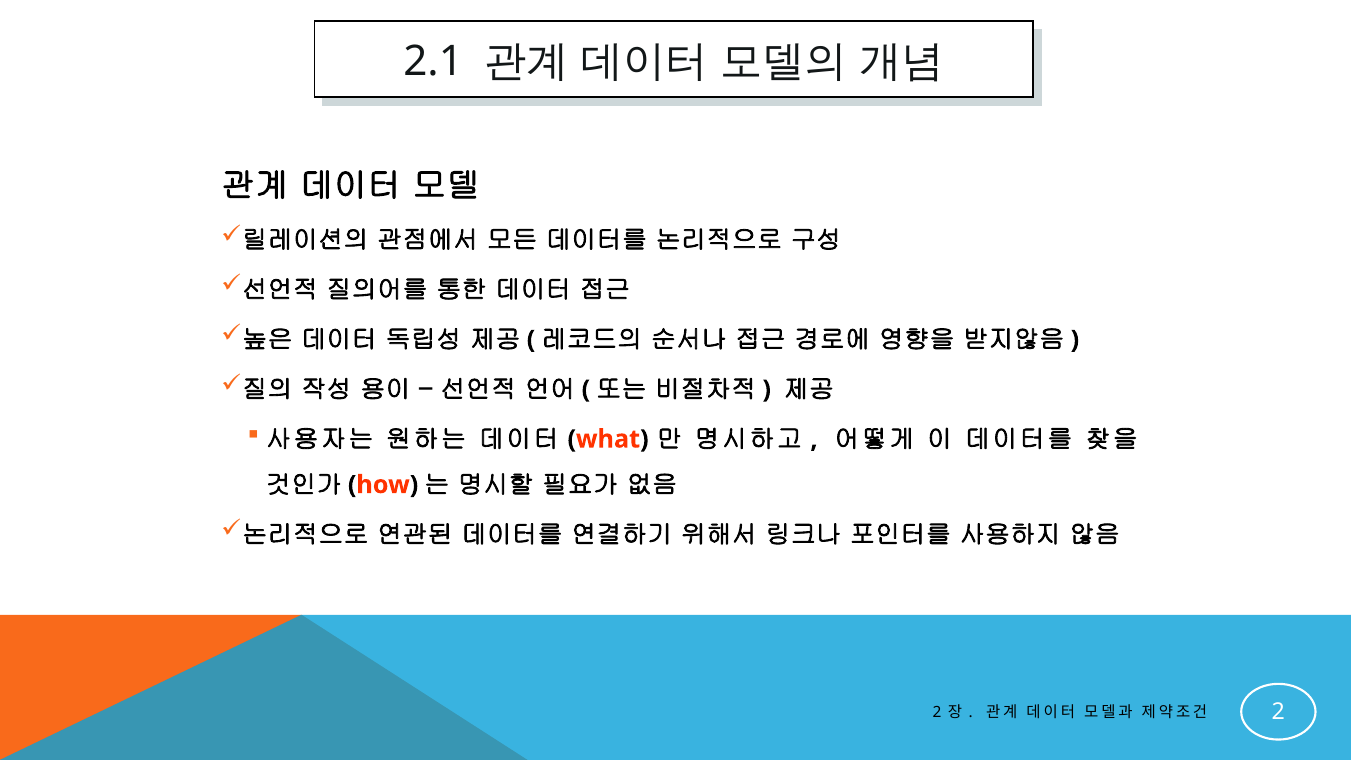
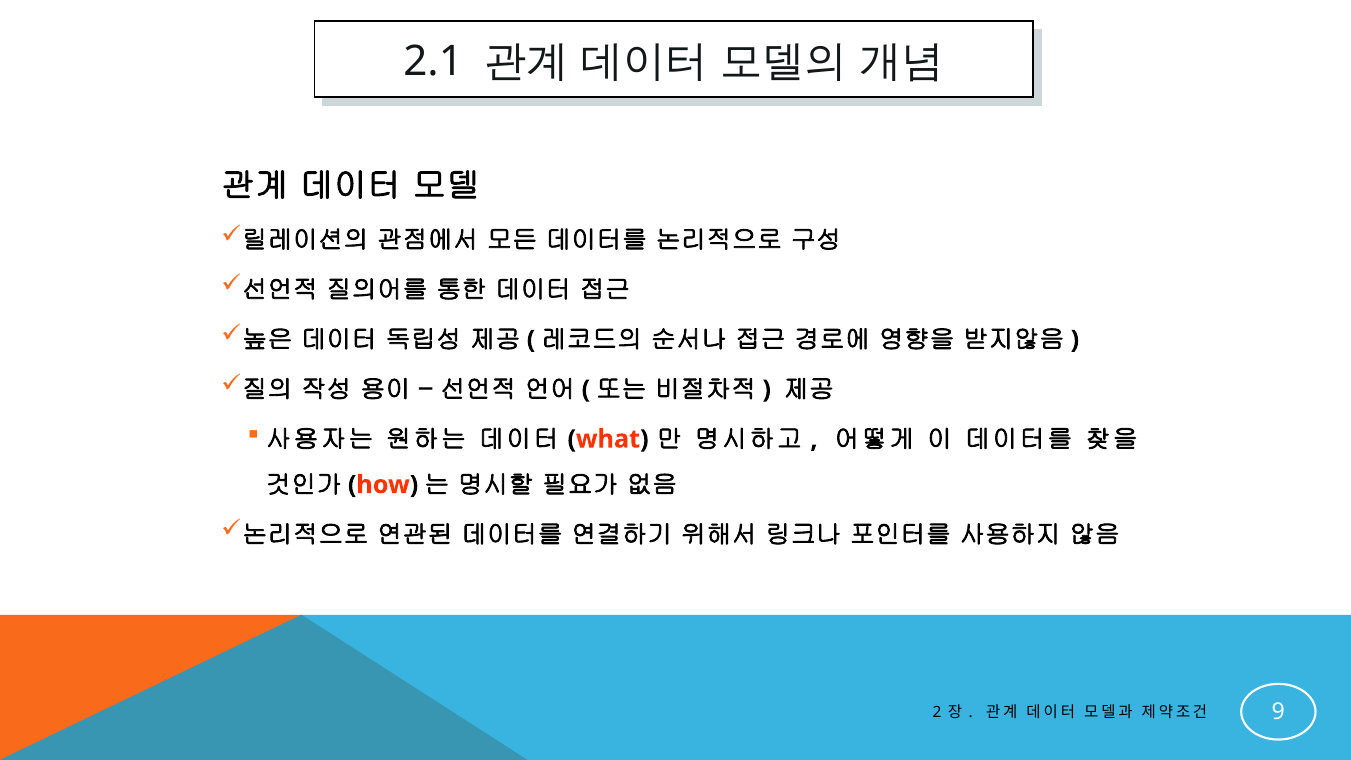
2: 2 -> 9 (1278, 711)
